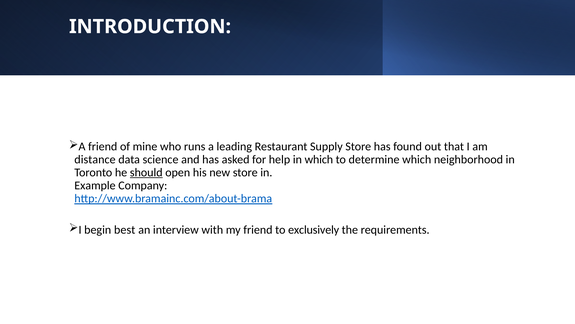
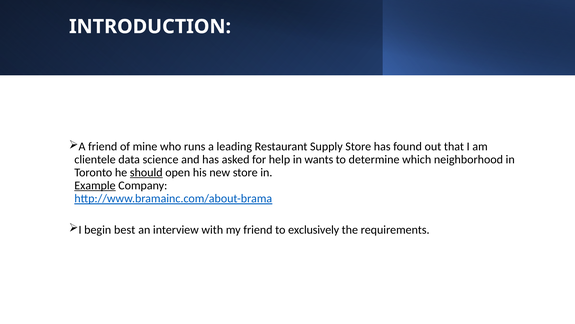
distance: distance -> clientele (95, 159)
in which: which -> wants (319, 159)
Example underline: none -> present (95, 185)
